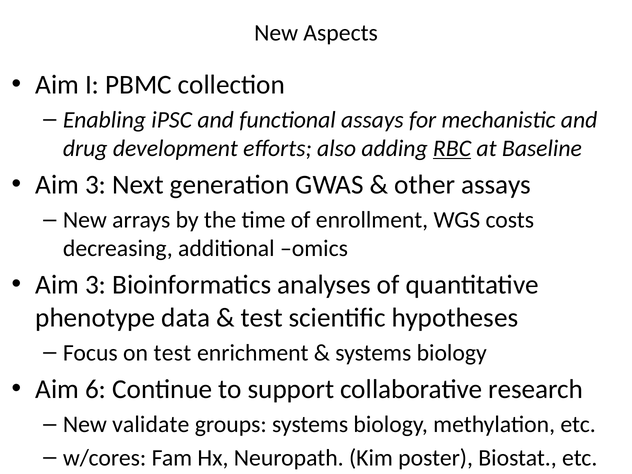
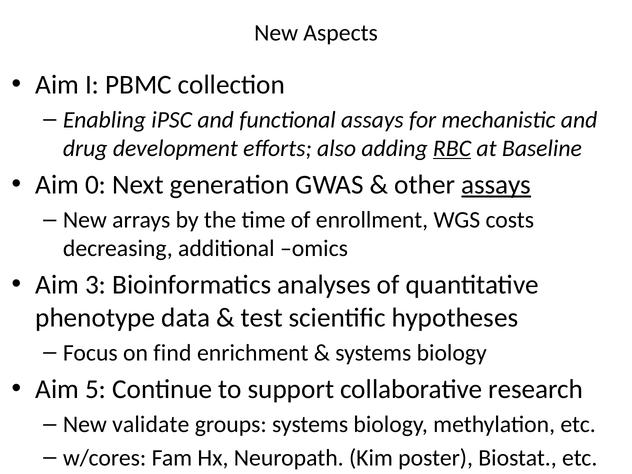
3: 3 -> 0 (96, 185)
assays underline: none -> present (496, 185)
on test: test -> find (172, 353)
6: 6 -> 5 (96, 389)
